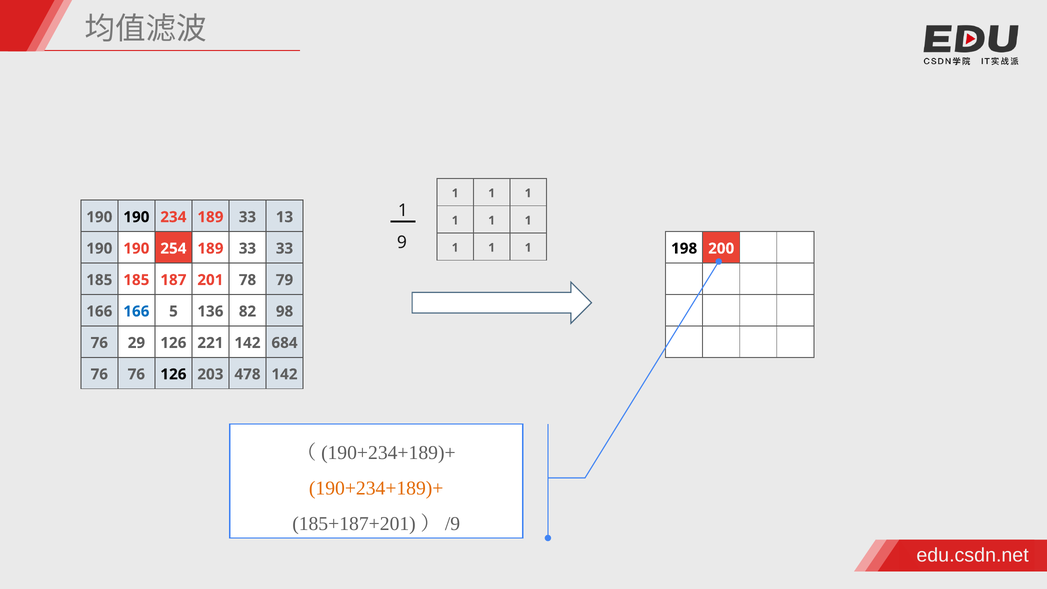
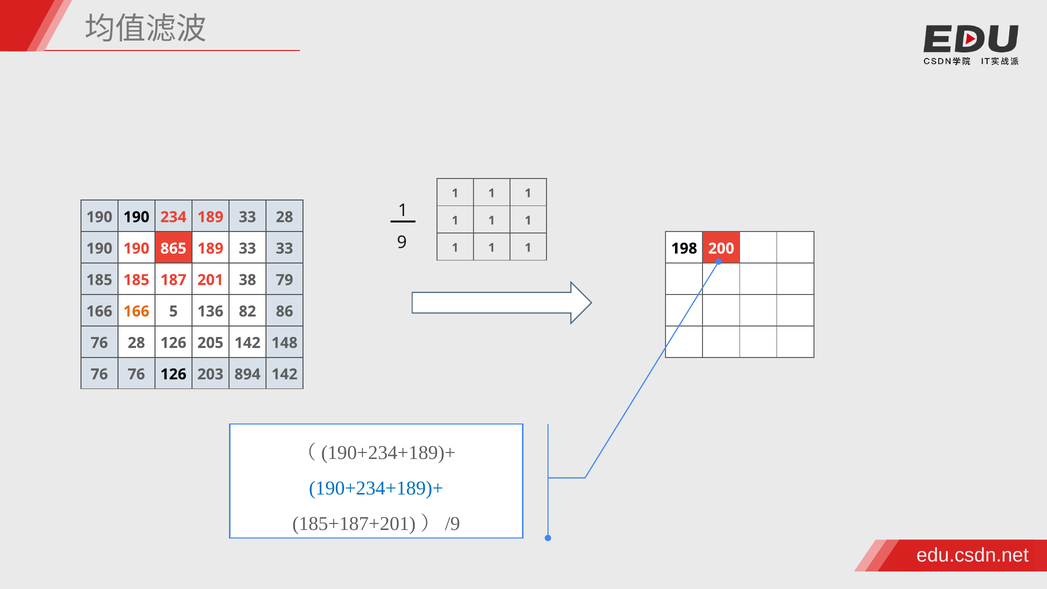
33 13: 13 -> 28 (285, 217)
254: 254 -> 865 (173, 249)
78: 78 -> 38 (247, 280)
166 colour: blue -> orange (136, 311)
98: 98 -> 86 (285, 311)
76 29: 29 -> 28 (136, 343)
221: 221 -> 205 (210, 343)
684: 684 -> 148 (285, 343)
478: 478 -> 894 (247, 374)
190+234+189)+ colour: orange -> blue (376, 488)
